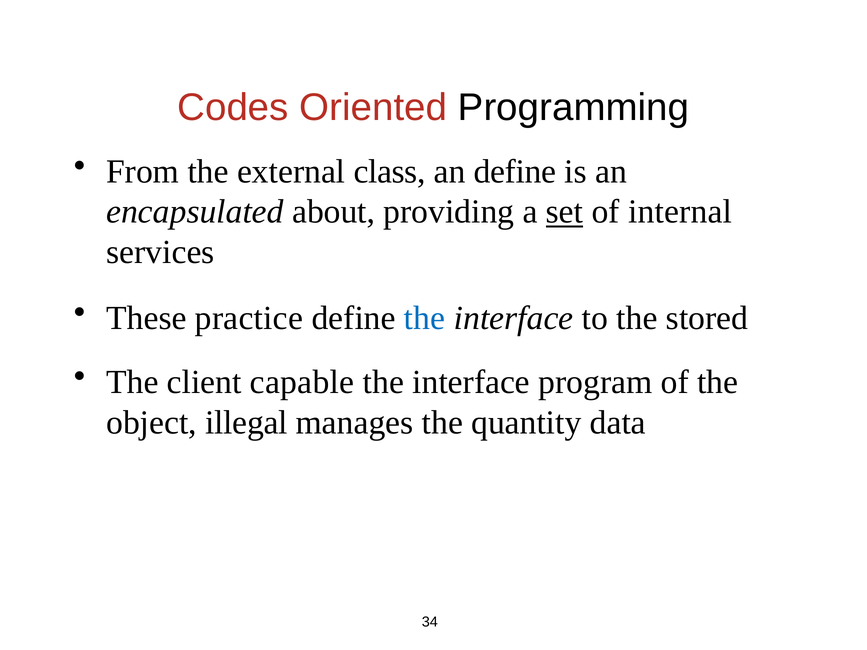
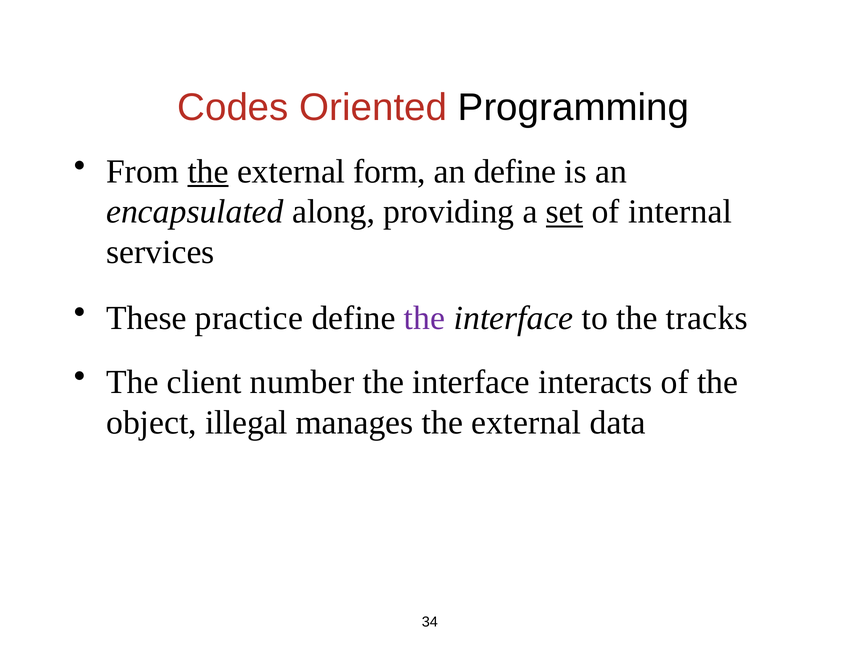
the underline: none -> present (208, 171)
class: class -> form (390, 171)
about: about -> along (334, 212)
the colour: blue -> purple (425, 318)
stored: stored -> tracks (707, 318)
capable: capable -> number (302, 382)
program: program -> interacts (595, 382)
manages the quantity: quantity -> external (526, 423)
